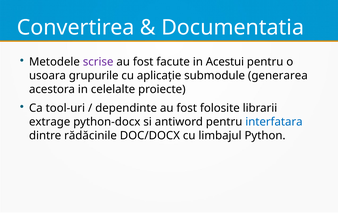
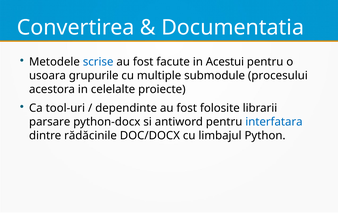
scrise colour: purple -> blue (98, 62)
aplicație: aplicație -> multiple (159, 76)
generarea: generarea -> procesului (278, 76)
extrage: extrage -> parsare (50, 122)
